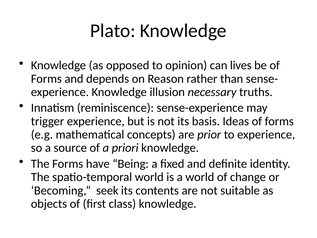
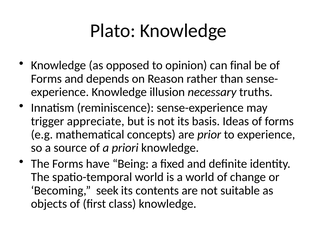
lives: lives -> final (241, 65)
trigger experience: experience -> appreciate (96, 121)
